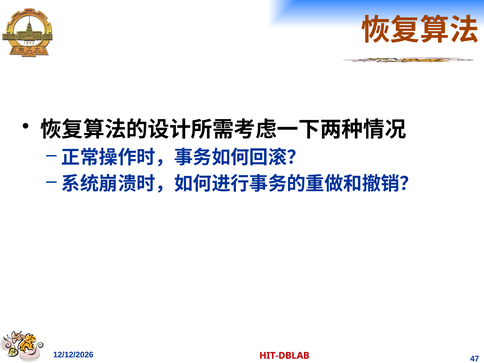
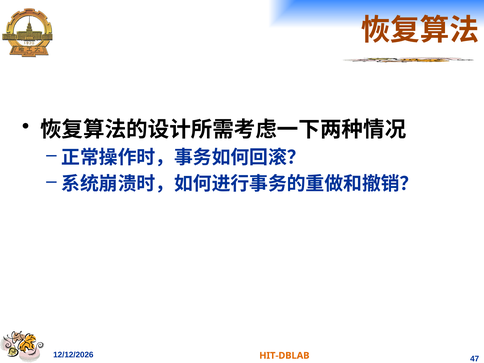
HIT-DBLAB colour: red -> orange (284, 356)
